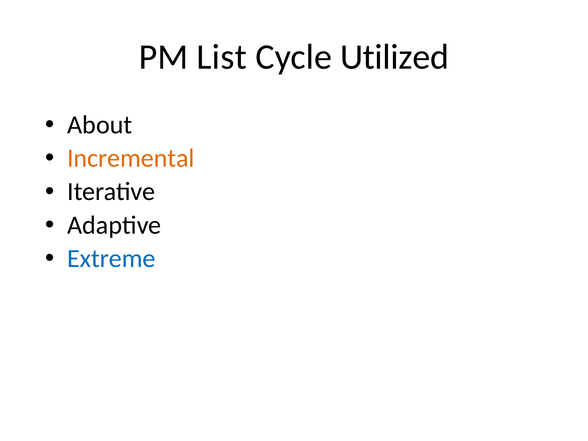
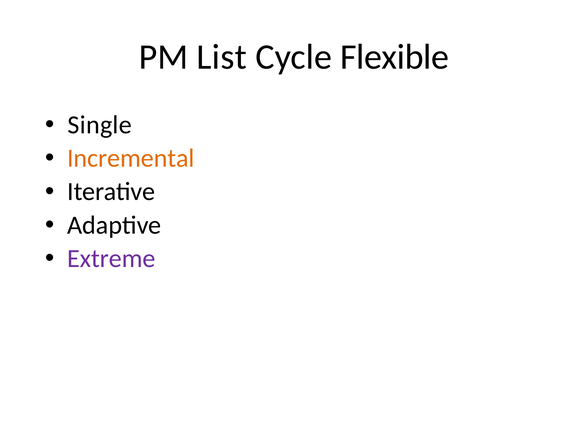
Utilized: Utilized -> Flexible (395, 57)
About: About -> Single (100, 125)
Extreme colour: blue -> purple (111, 259)
